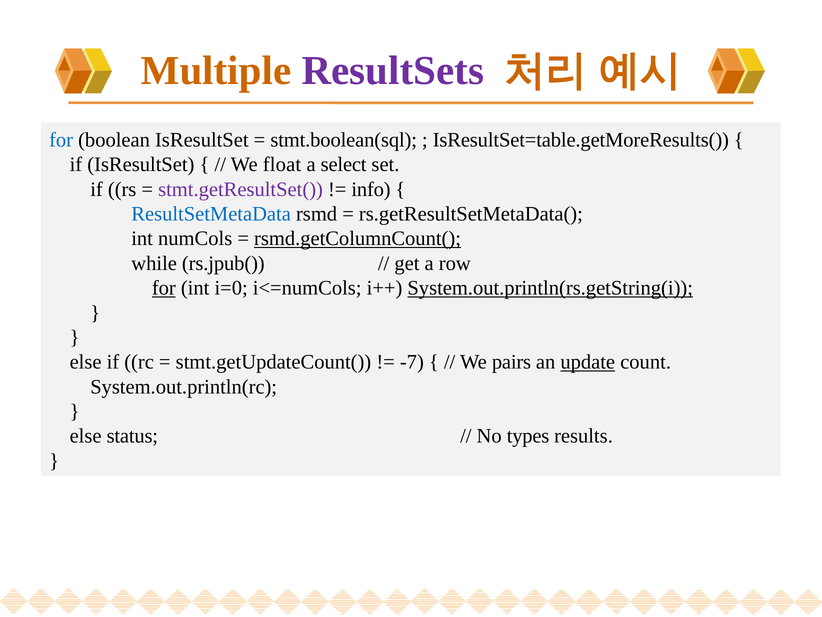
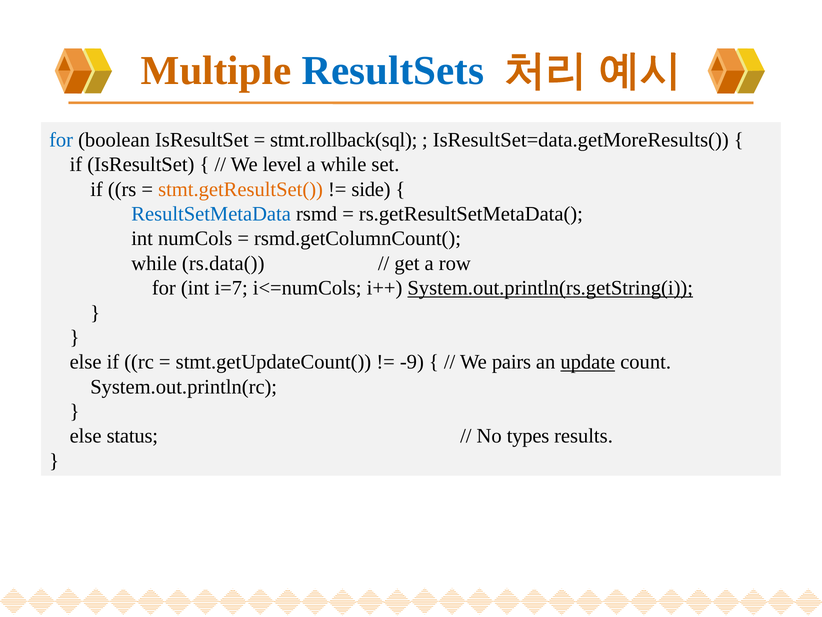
ResultSets colour: purple -> blue (393, 70)
stmt.boolean(sql: stmt.boolean(sql -> stmt.rollback(sql (344, 140)
IsResultSet=table.getMoreResults(: IsResultSet=table.getMoreResults( -> IsResultSet=data.getMoreResults( (581, 140)
float: float -> level (282, 165)
a select: select -> while (344, 165)
stmt.getResultSet( colour: purple -> orange (241, 189)
info: info -> side (371, 189)
rsmd.getColumnCount( underline: present -> none (358, 238)
rs.jpub(: rs.jpub( -> rs.data( (223, 263)
for underline: present -> none (164, 288)
i=0: i=0 -> i=7 (231, 288)
-7: -7 -> -9 (412, 362)
